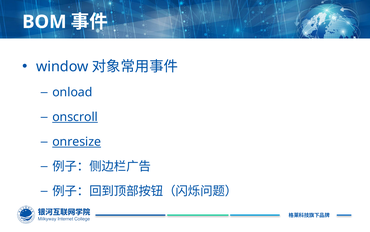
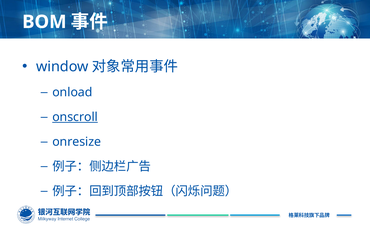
onresize underline: present -> none (77, 141)
